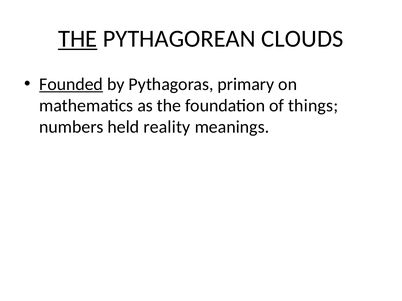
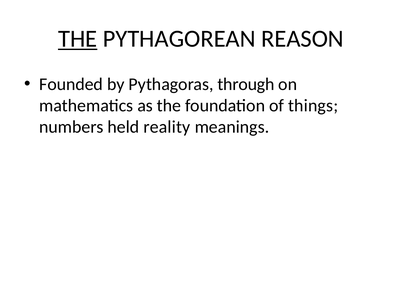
CLOUDS: CLOUDS -> REASON (302, 39)
Founded underline: present -> none (71, 84)
primary: primary -> through (246, 84)
